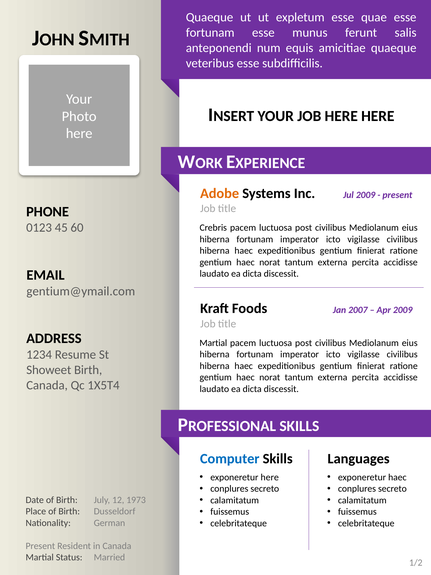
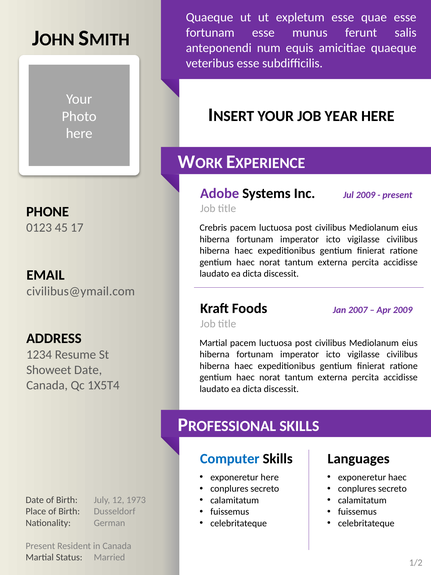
JOB HERE: HERE -> YEAR (341, 116)
Adobe colour: orange -> purple (220, 193)
60: 60 -> 17 (77, 228)
gentium@ymail.com: gentium@ymail.com -> civilibus@ymail.com (81, 291)
Showeet Birth: Birth -> Date (88, 370)
